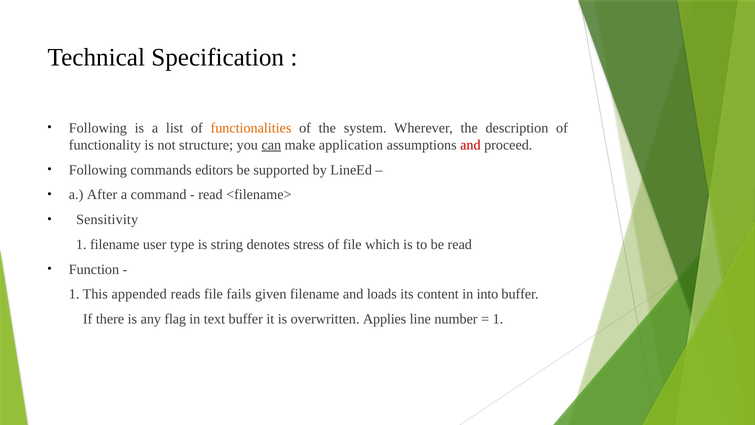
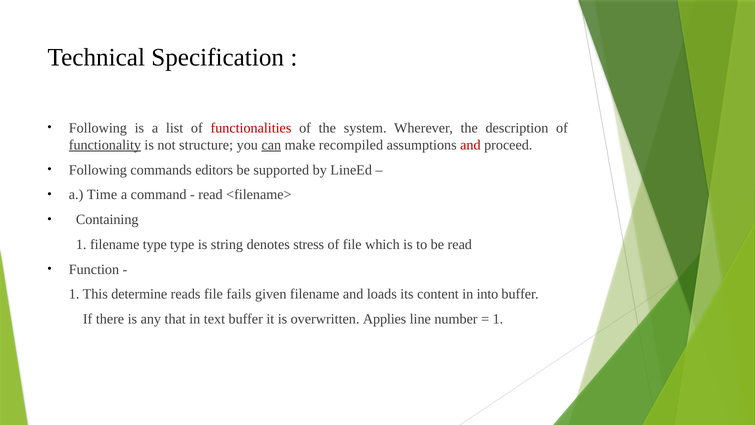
functionalities colour: orange -> red (251, 128)
functionality underline: none -> present (105, 145)
application: application -> recompiled (351, 145)
After: After -> Time (102, 195)
Sensitivity: Sensitivity -> Containing (107, 219)
filename user: user -> type (155, 244)
appended: appended -> determine (139, 294)
flag: flag -> that (175, 319)
